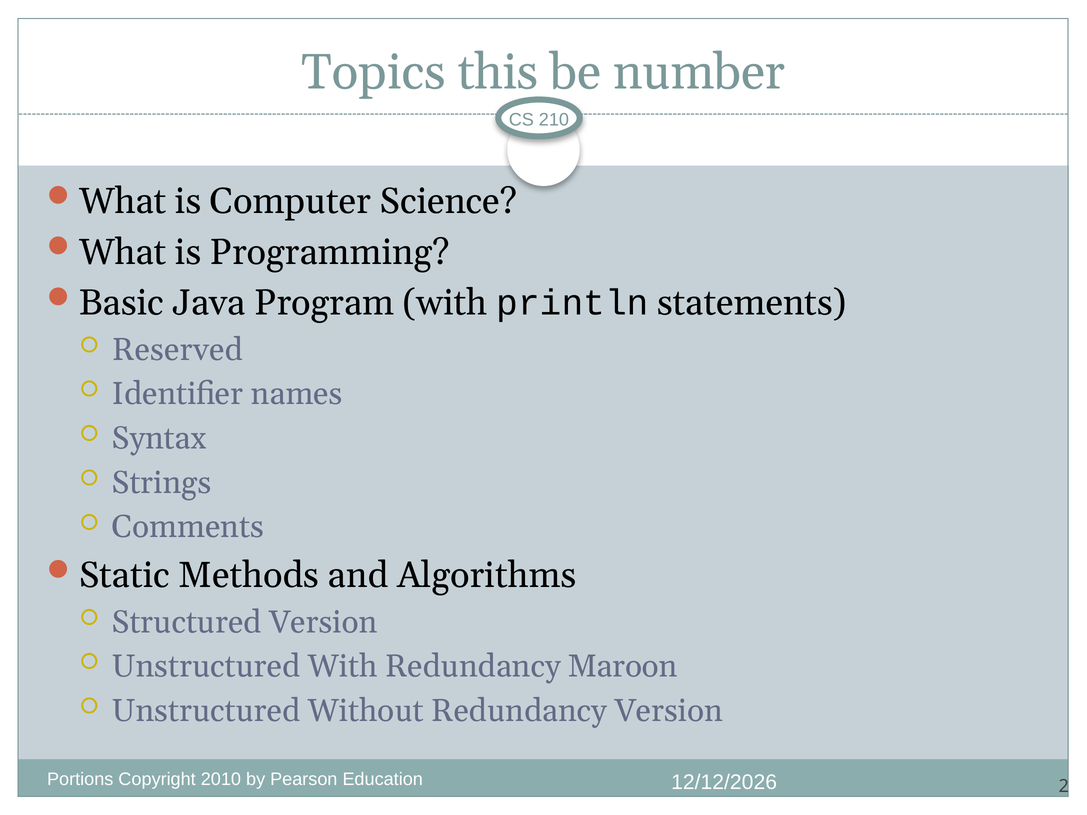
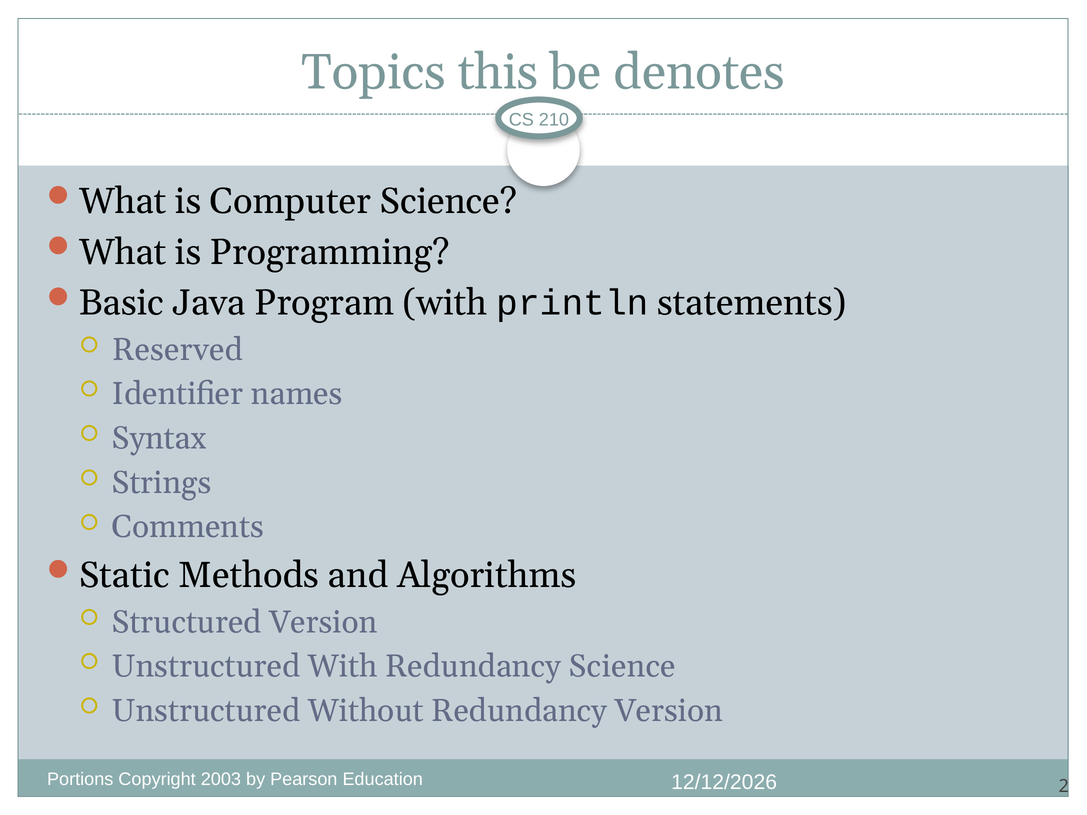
number: number -> denotes (699, 72)
Redundancy Maroon: Maroon -> Science (622, 667)
2010: 2010 -> 2003 (221, 780)
